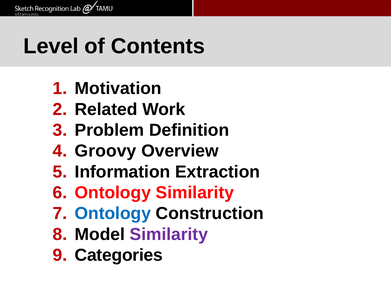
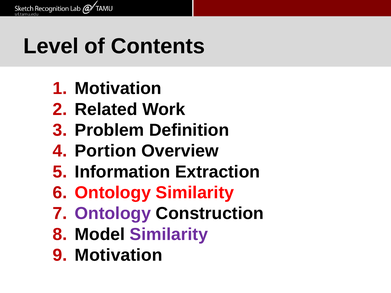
Groovy: Groovy -> Portion (106, 151)
Ontology colour: blue -> purple (113, 214)
Categories: Categories -> Motivation (119, 255)
